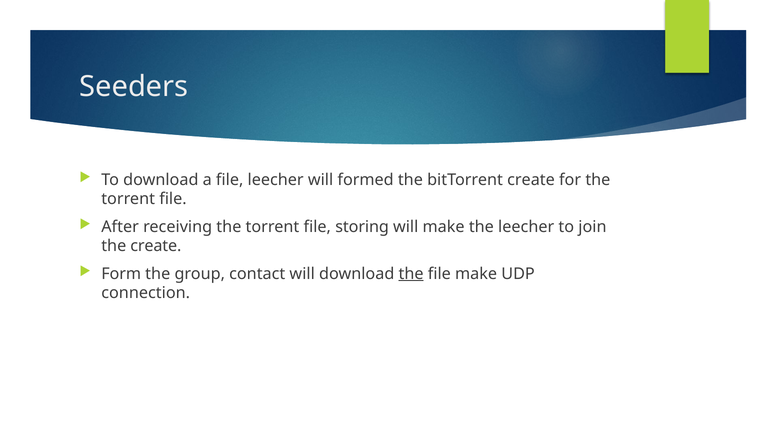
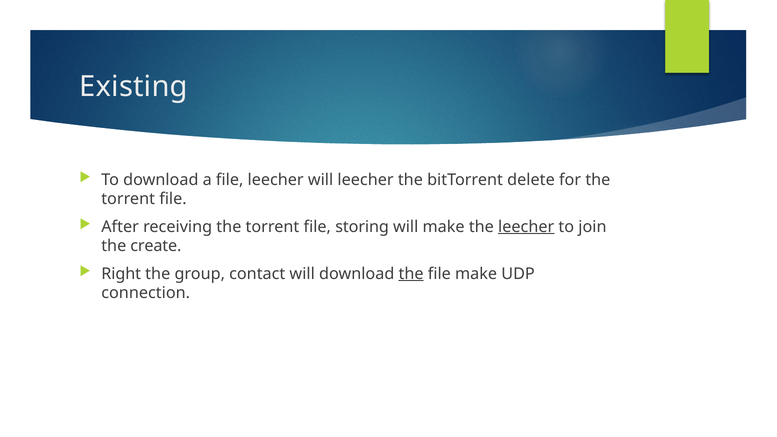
Seeders: Seeders -> Existing (134, 87)
will formed: formed -> leecher (366, 180)
bitTorrent create: create -> delete (531, 180)
leecher underline: none -> present (526, 227)
Form: Form -> Right (121, 274)
